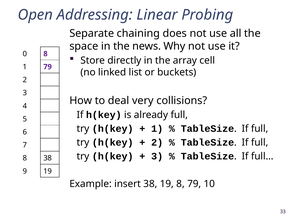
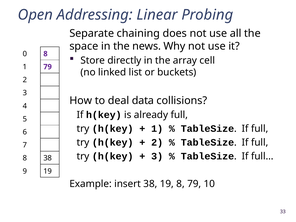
very: very -> data (143, 101)
